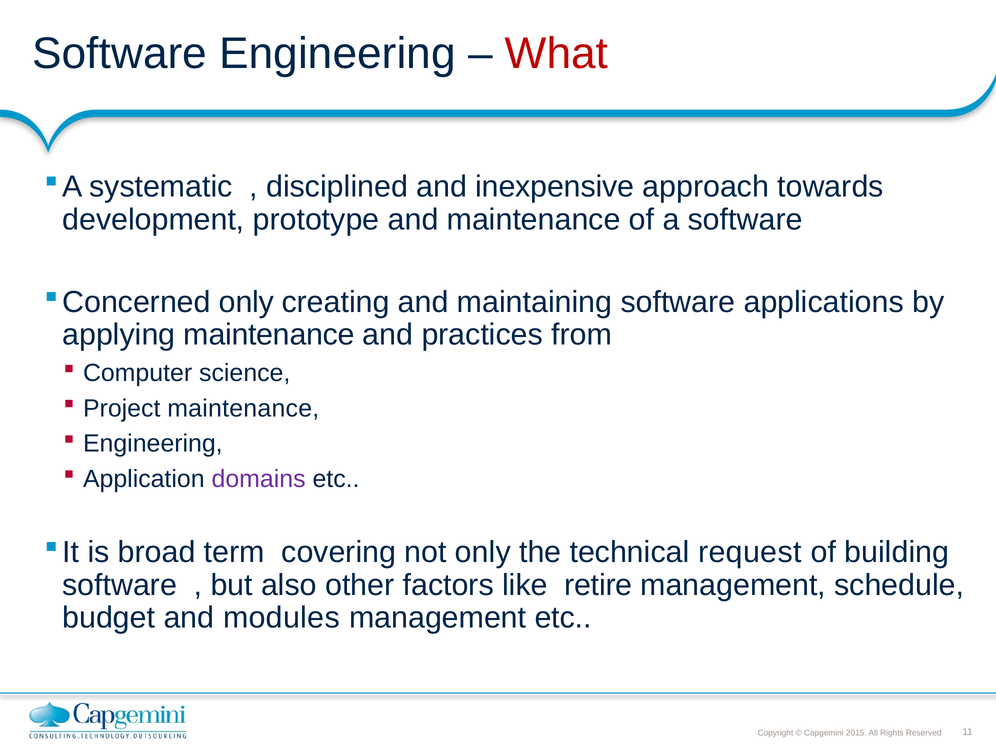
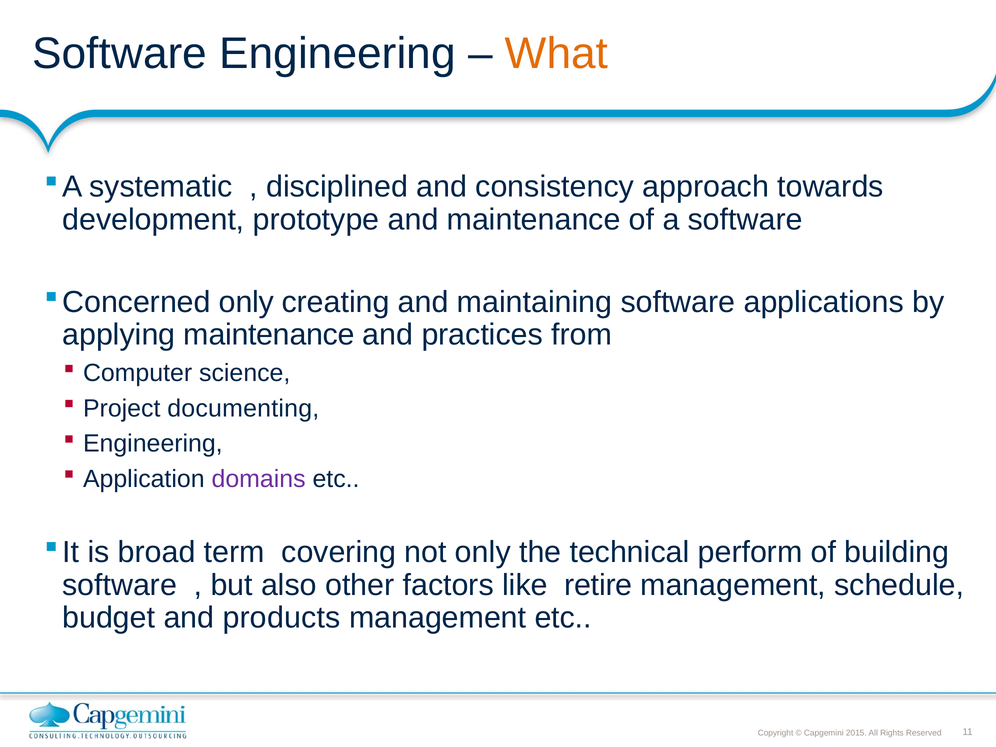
What colour: red -> orange (556, 53)
inexpensive: inexpensive -> consistency (555, 187)
Project maintenance: maintenance -> documenting (243, 408)
request: request -> perform (750, 552)
modules: modules -> products (281, 618)
